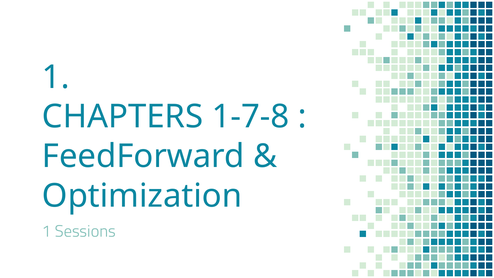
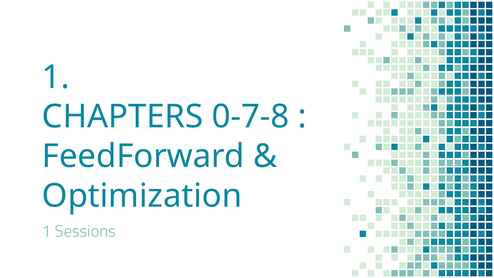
1-7-8: 1-7-8 -> 0-7-8 (251, 117)
